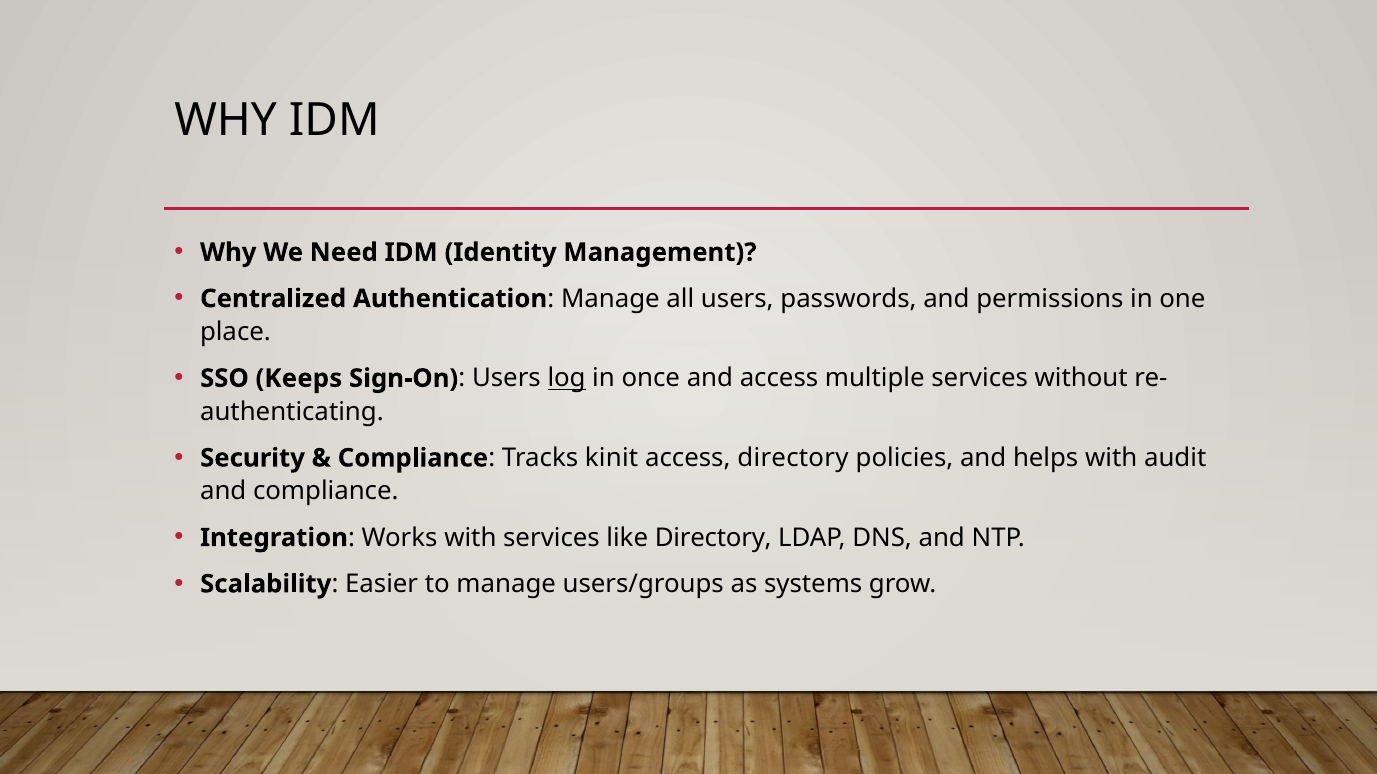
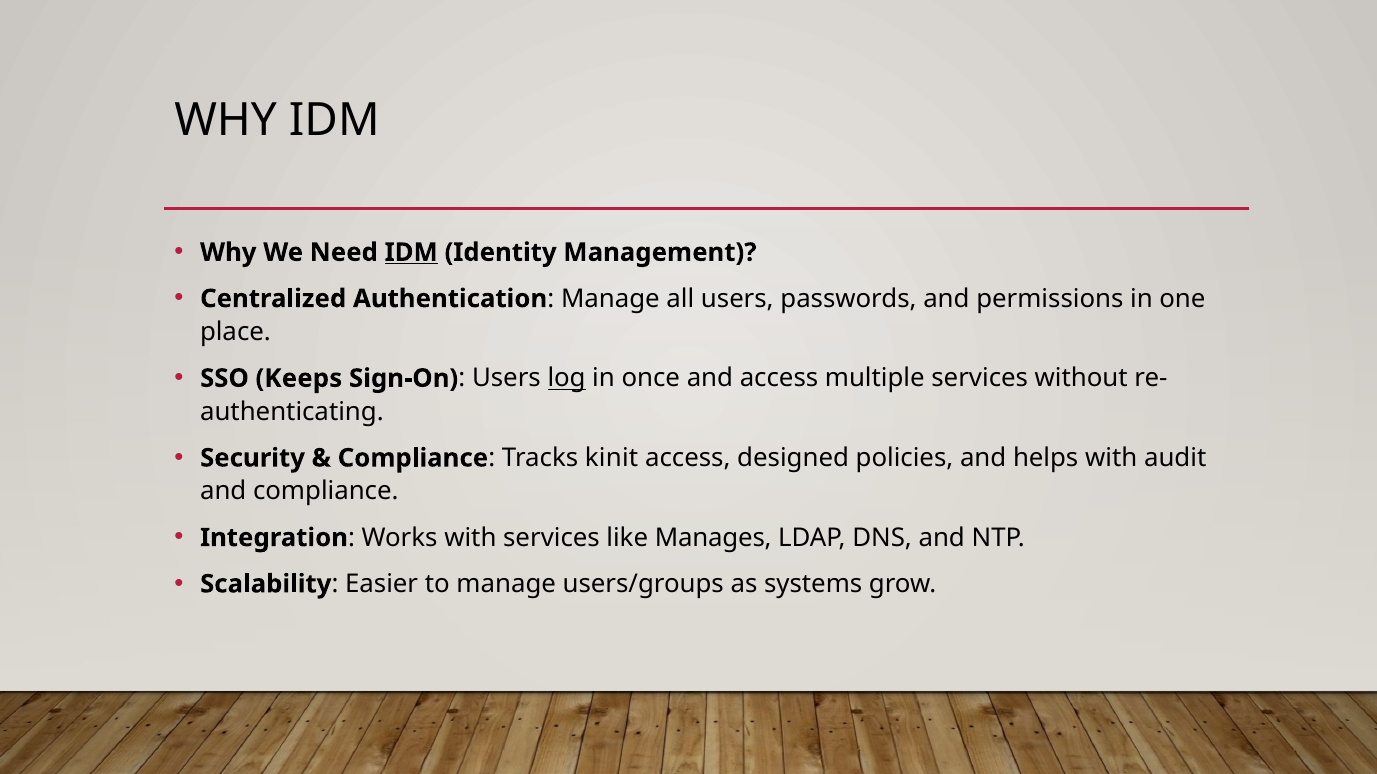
IDM underline: none -> present (411, 253)
access directory: directory -> designed (793, 458)
like Directory: Directory -> Manages (713, 538)
